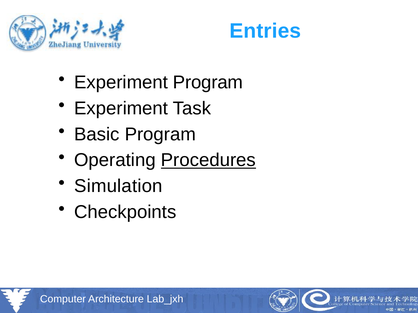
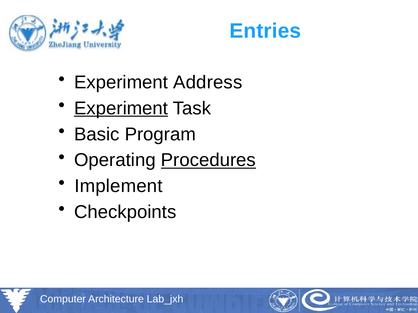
Experiment Program: Program -> Address (208, 82)
Experiment underline: none -> present (121, 108)
Simulation: Simulation -> Implement (118, 186)
